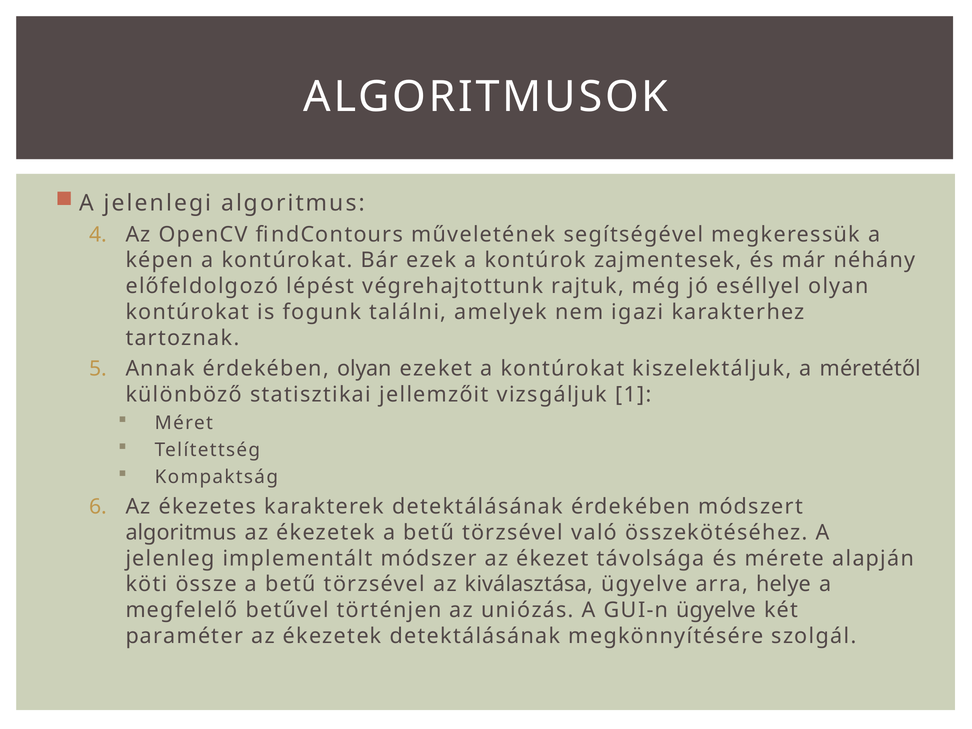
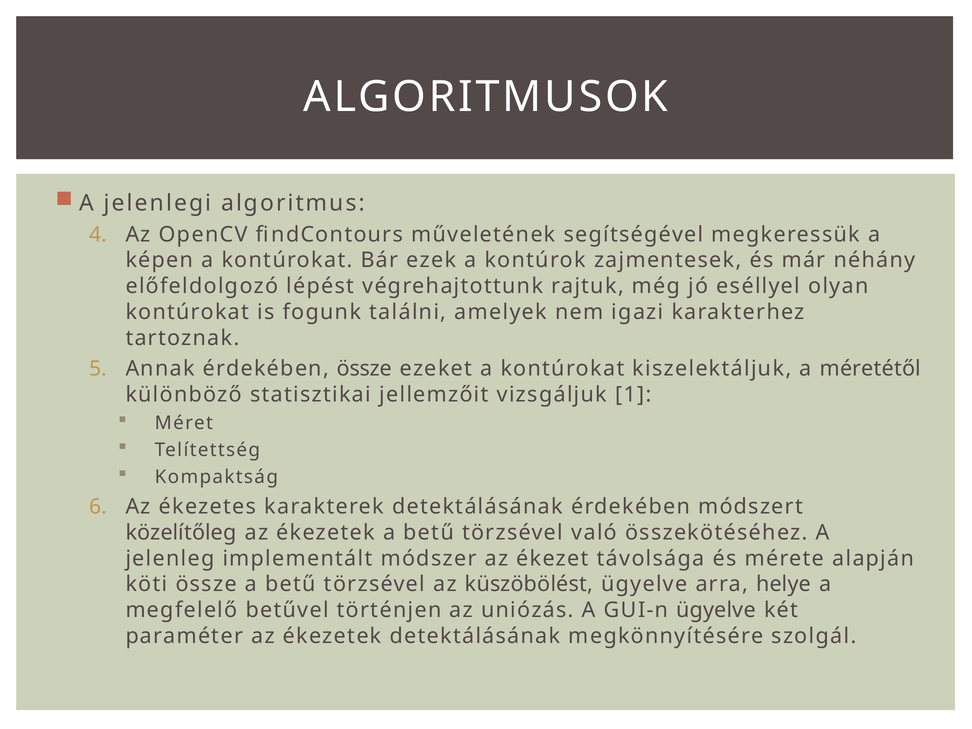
érdekében olyan: olyan -> össze (364, 369)
algoritmus: algoritmus -> közelítőleg (181, 532)
kiválasztása: kiválasztása -> küszöbölést (529, 584)
